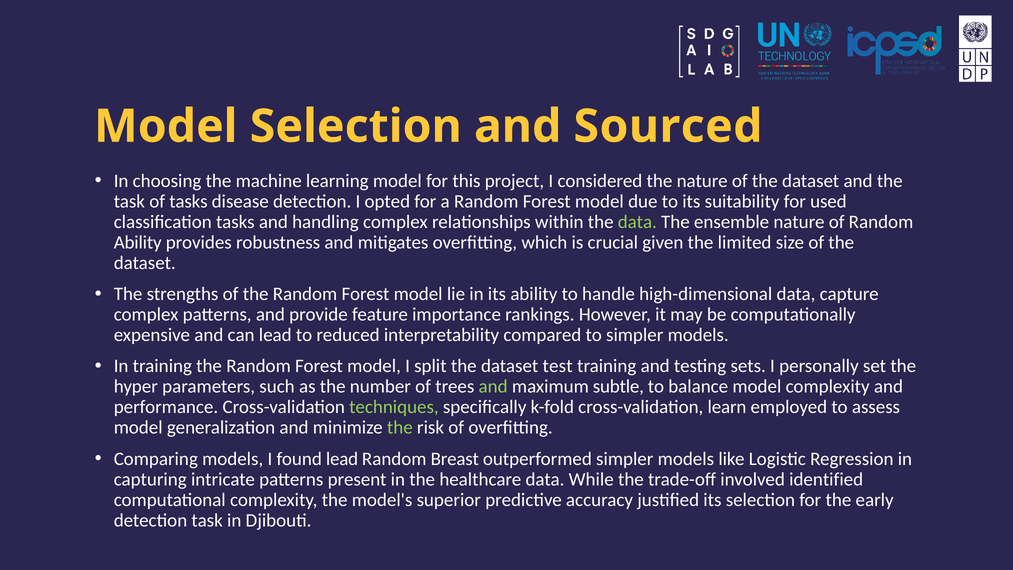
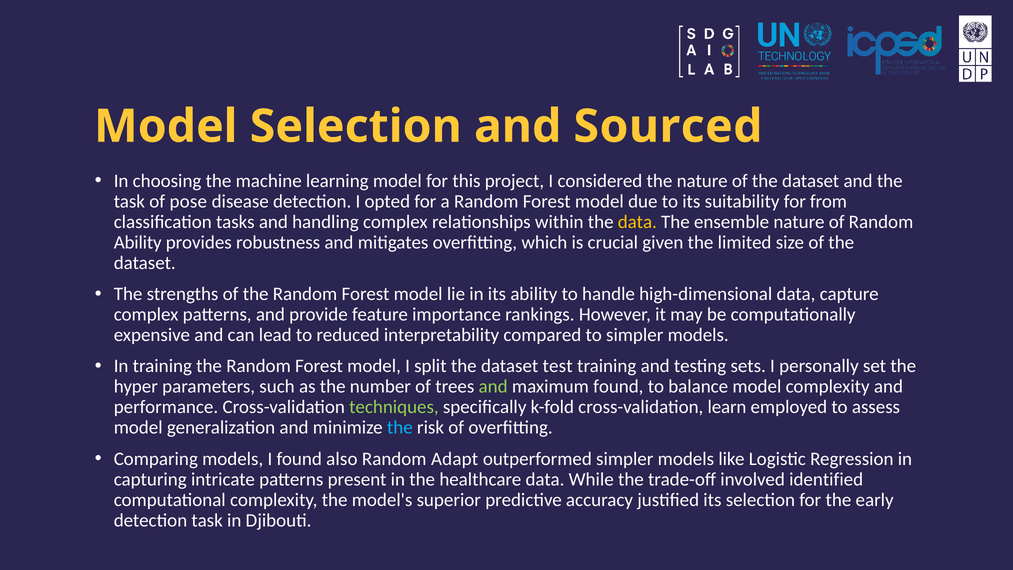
of tasks: tasks -> pose (188, 201)
used: used -> from (828, 201)
data colour: light green -> yellow (637, 222)
maximum subtle: subtle -> found (618, 387)
the colour: light green -> light blue (400, 428)
found lead: lead -> also (342, 459)
Breast: Breast -> Adapt (455, 459)
